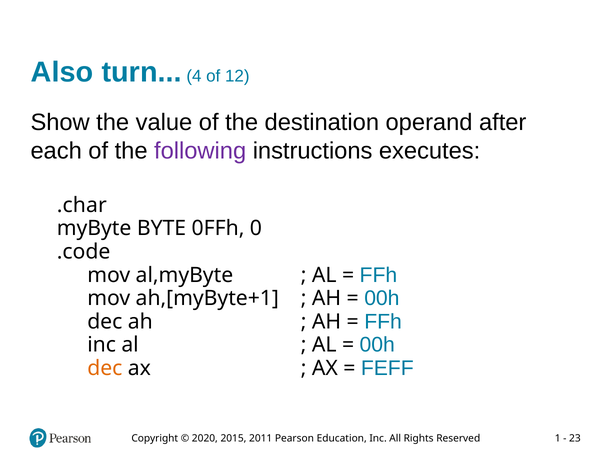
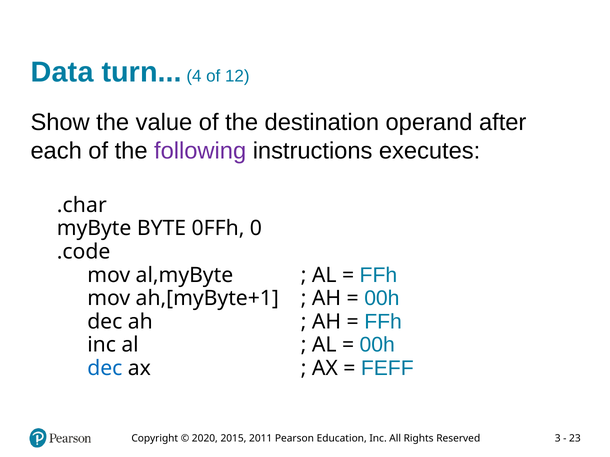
Also: Also -> Data (62, 72)
dec colour: orange -> blue (105, 369)
1: 1 -> 3 (558, 439)
